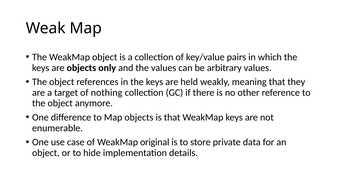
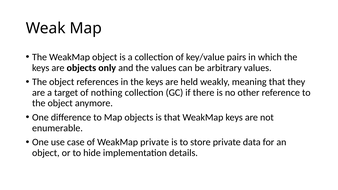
WeakMap original: original -> private (155, 142)
